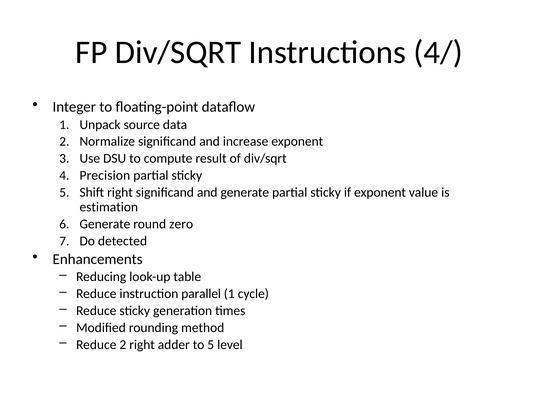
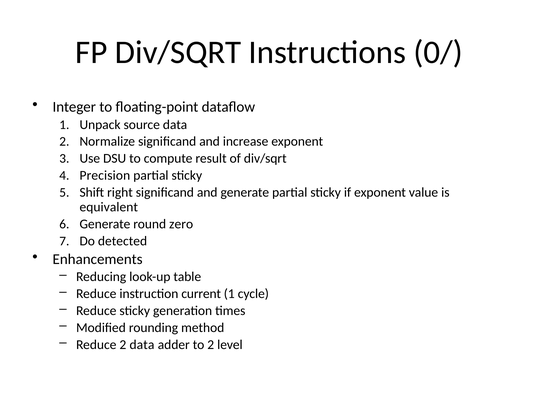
4/: 4/ -> 0/ (438, 52)
estimation: estimation -> equivalent (109, 207)
parallel: parallel -> current (201, 294)
2 right: right -> data (142, 345)
to 5: 5 -> 2 (211, 345)
